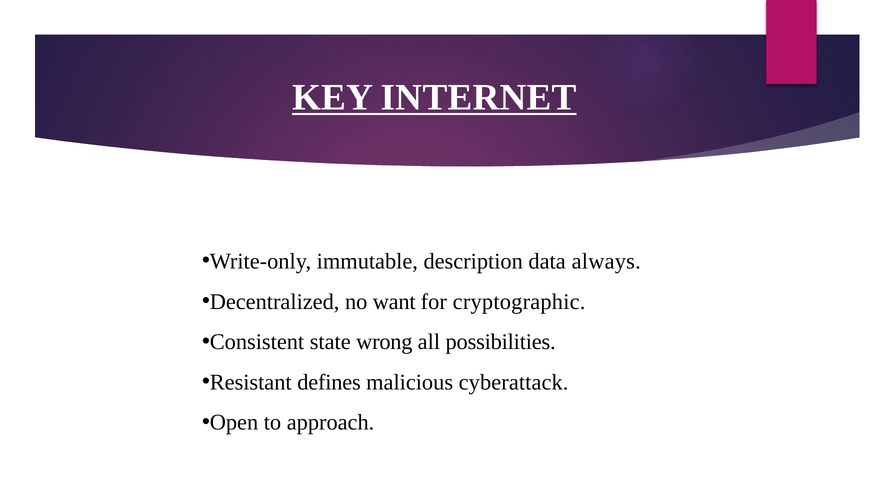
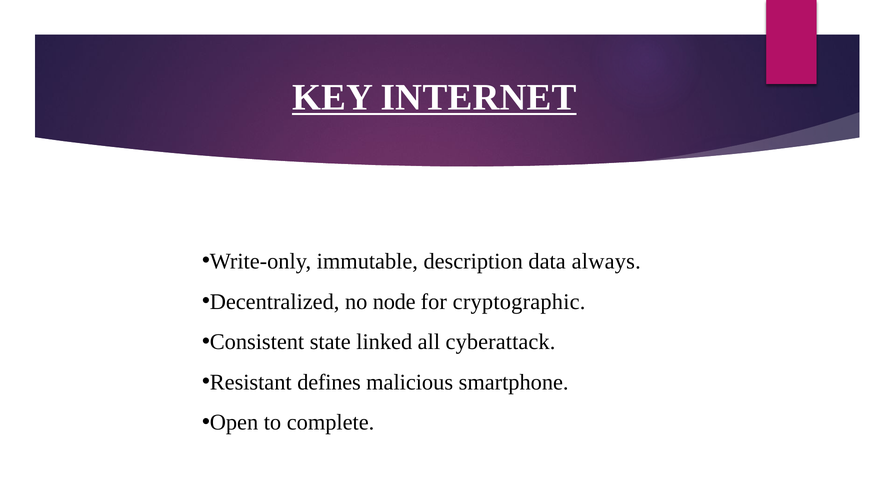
want: want -> node (394, 301)
wrong: wrong -> linked (384, 342)
possibilities: possibilities -> cyberattack (500, 342)
cyberattack: cyberattack -> smartphone (514, 382)
approach: approach -> complete (331, 422)
